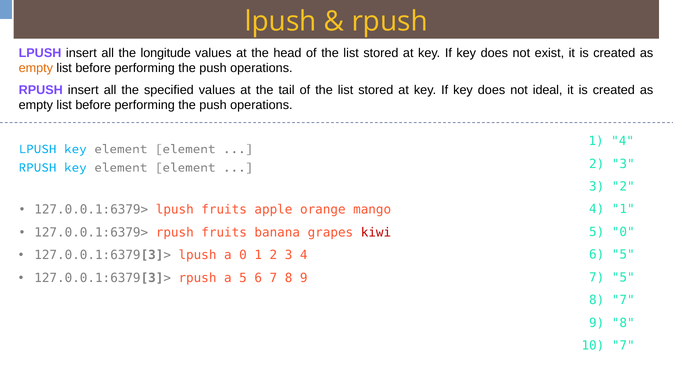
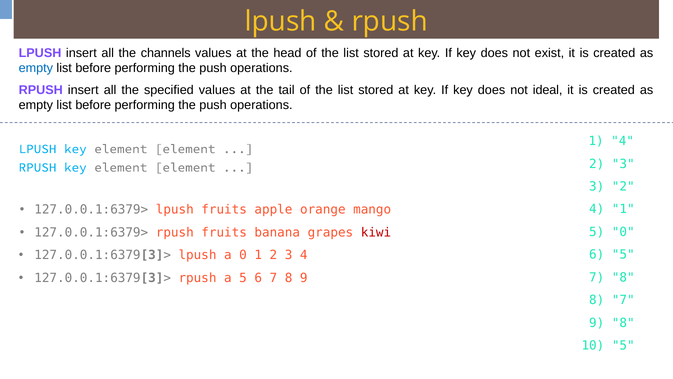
longitude: longitude -> channels (166, 53)
empty colour: orange -> blue (36, 68)
5: 5 -> 8 (623, 277)
10 7: 7 -> 5 (623, 345)
